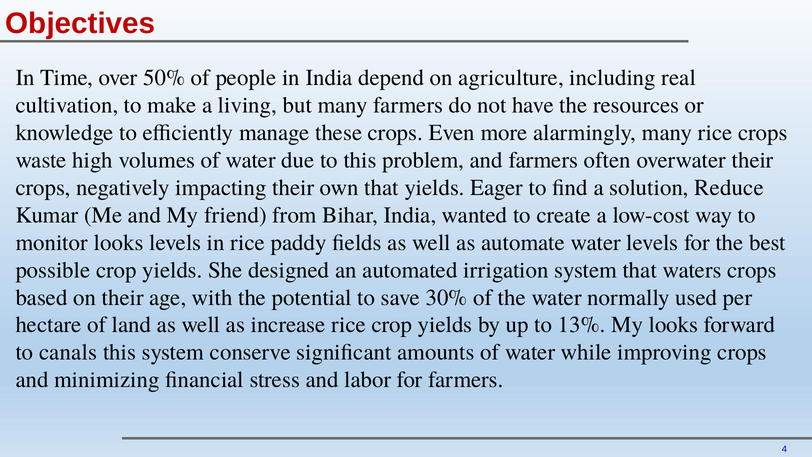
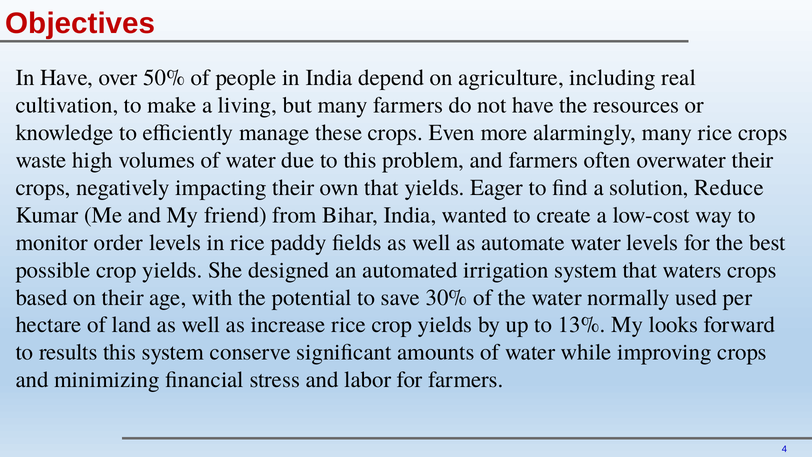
In Time: Time -> Have (67, 78)
monitor looks: looks -> order (119, 242)
canals: canals -> results (68, 352)
